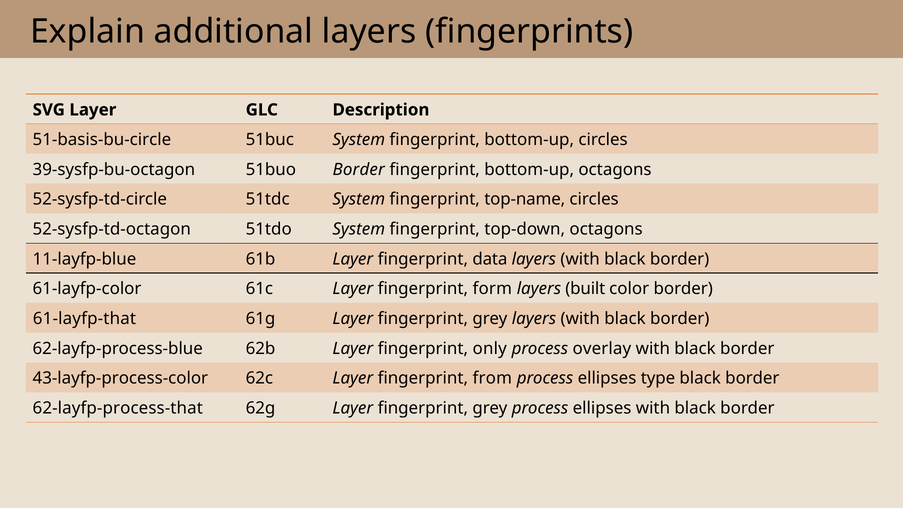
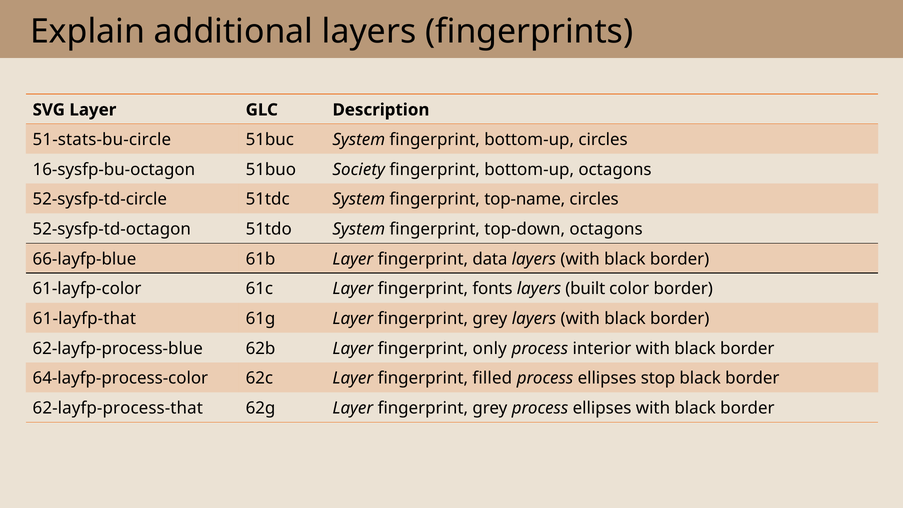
51-basis-bu-circle: 51-basis-bu-circle -> 51-stats-bu-circle (102, 140)
39-sysfp-bu-octagon: 39-sysfp-bu-octagon -> 16-sysfp-bu-octagon (114, 169)
51buo Border: Border -> Society (359, 169)
11-layfp-blue: 11-layfp-blue -> 66-layfp-blue (84, 259)
form: form -> fonts (492, 289)
overlay: overlay -> interior (602, 348)
43-layfp-process-color: 43-layfp-process-color -> 64-layfp-process-color (120, 378)
from: from -> filled (492, 378)
type: type -> stop (658, 378)
